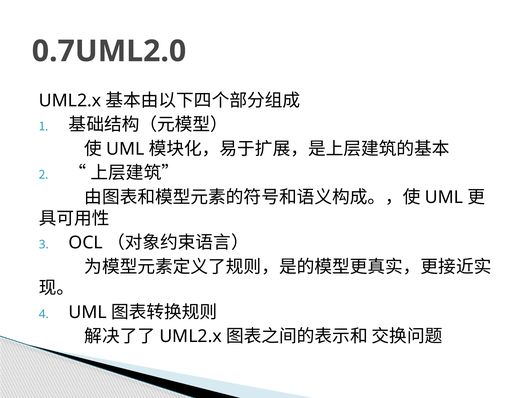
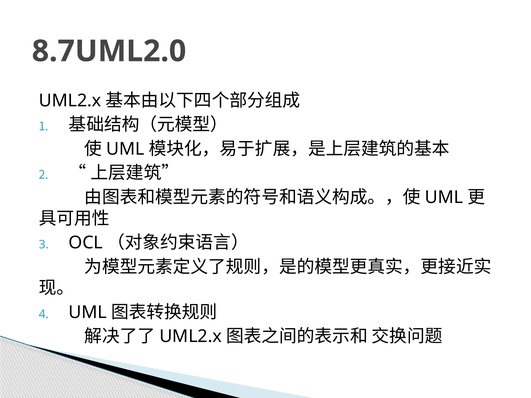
0.7UML2.0: 0.7UML2.0 -> 8.7UML2.0 (109, 51)
